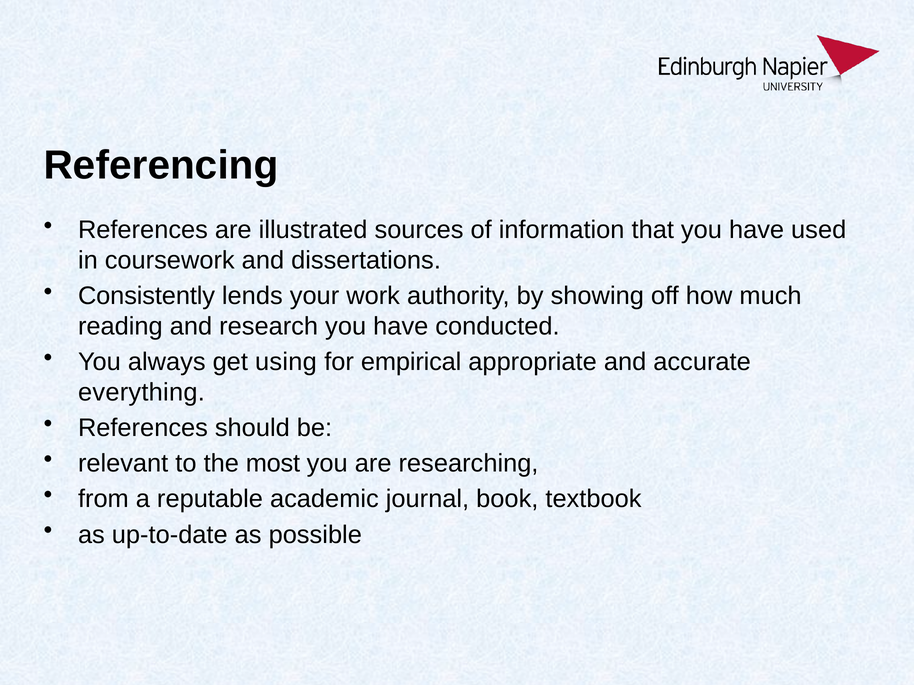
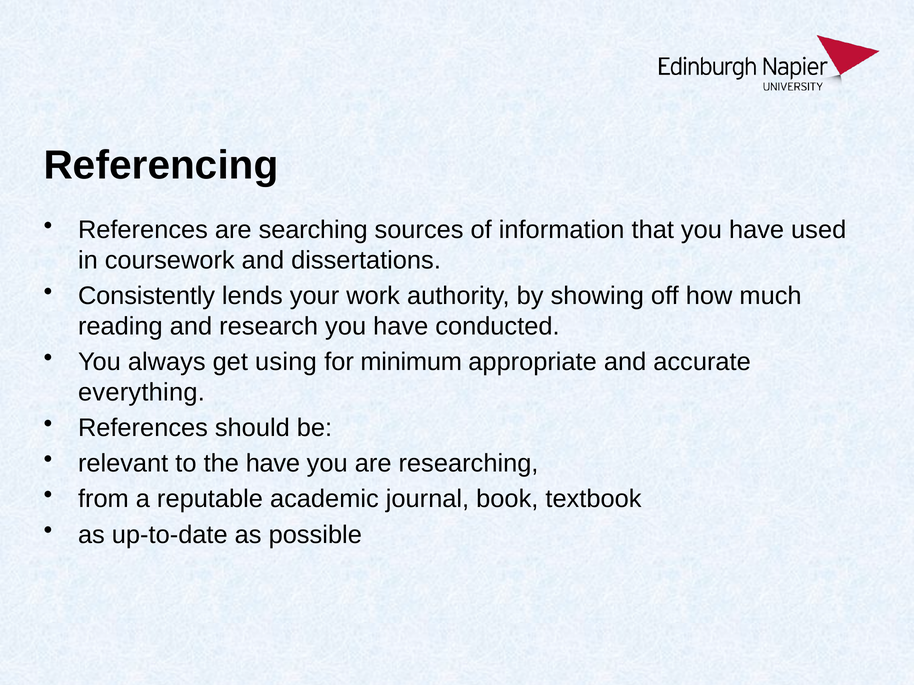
illustrated: illustrated -> searching (313, 230)
empirical: empirical -> minimum (411, 362)
the most: most -> have (273, 464)
